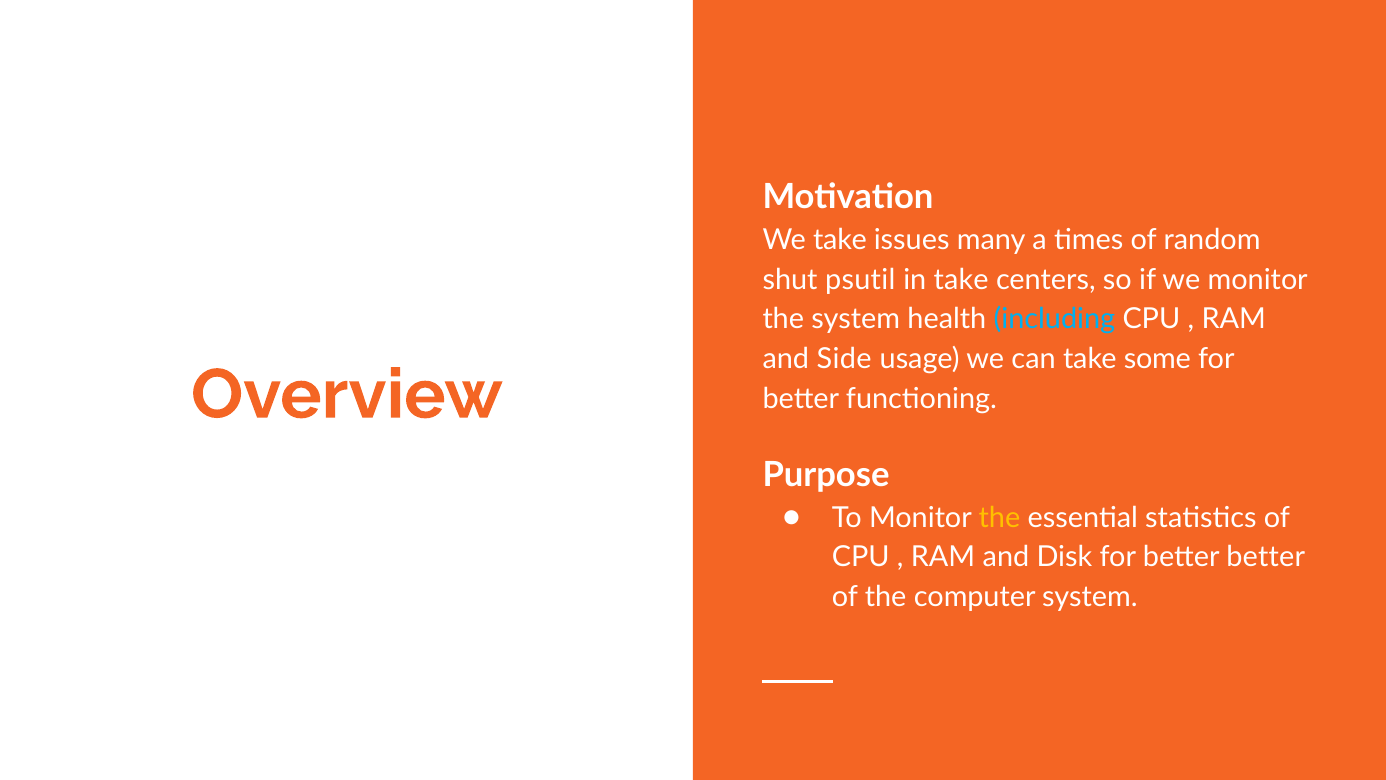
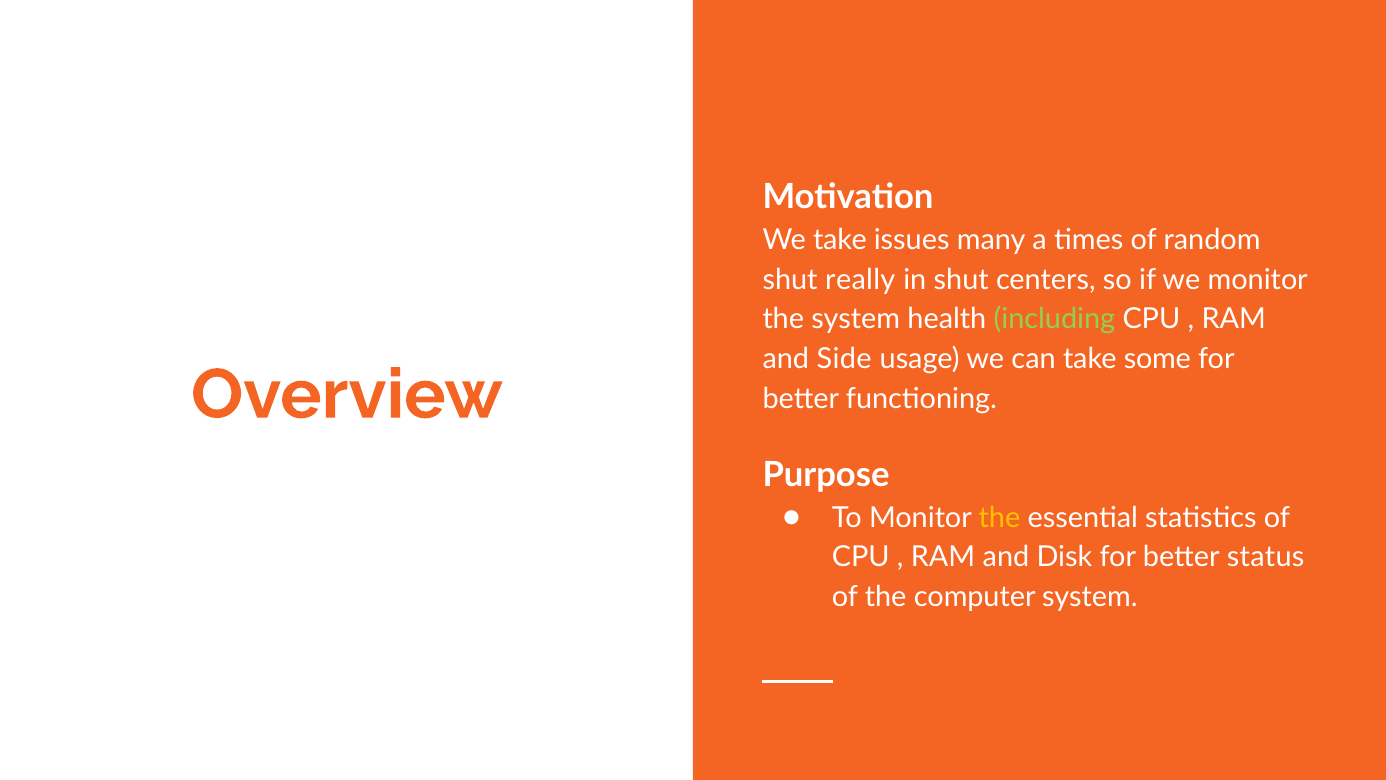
psutil: psutil -> really (860, 279)
in take: take -> shut (961, 279)
including colour: light blue -> light green (1054, 319)
better better: better -> status (1266, 557)
